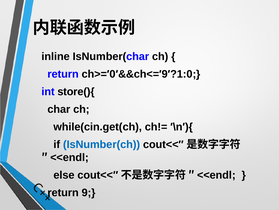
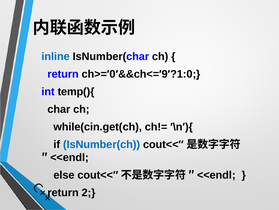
inline colour: black -> blue (56, 56)
store(){: store(){ -> temp(){ (76, 91)
9: 9 -> 2 (89, 192)
